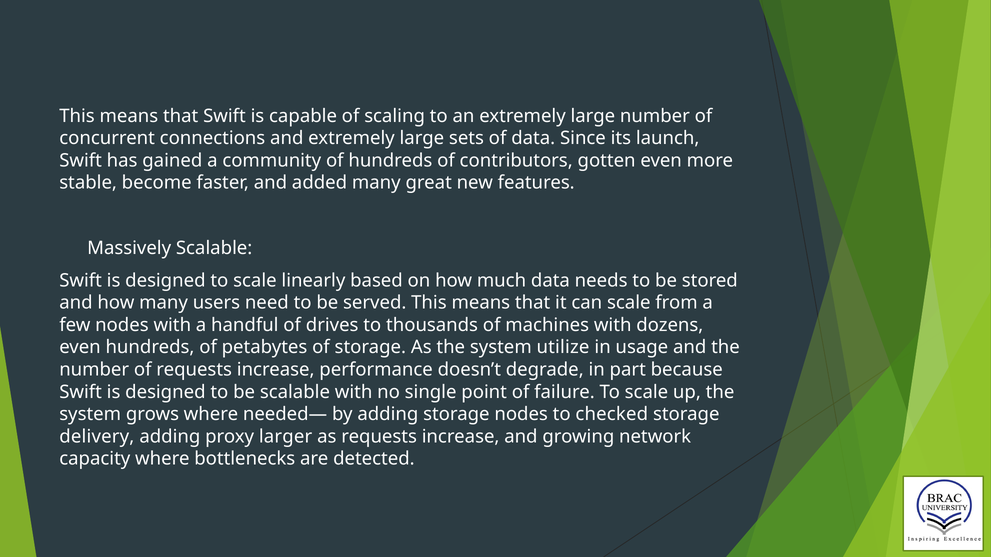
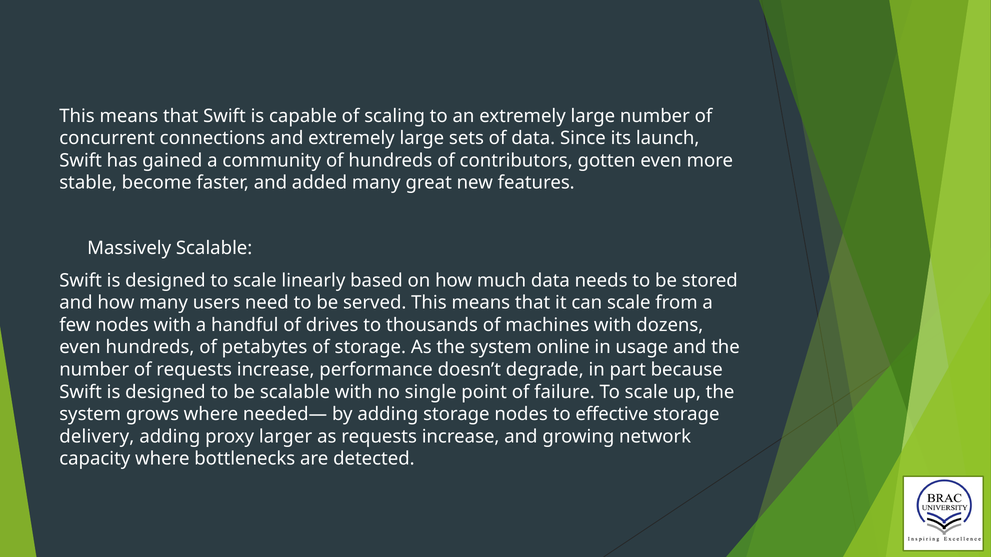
utilize: utilize -> online (563, 348)
checked: checked -> effective (612, 415)
